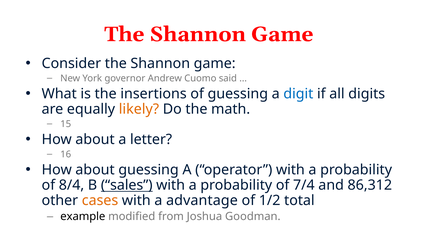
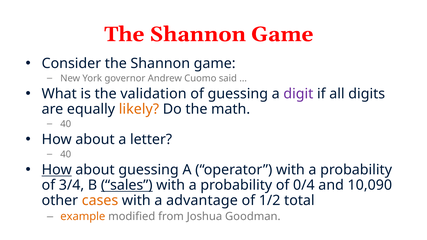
insertions: insertions -> validation (153, 94)
digit colour: blue -> purple (298, 94)
15: 15 -> 40 (66, 124)
16: 16 -> 40 (66, 154)
How underline: none -> present (57, 170)
8/4: 8/4 -> 3/4 (72, 185)
7/4: 7/4 -> 0/4 (304, 185)
86,312: 86,312 -> 10,090 (370, 185)
example colour: black -> orange (83, 217)
